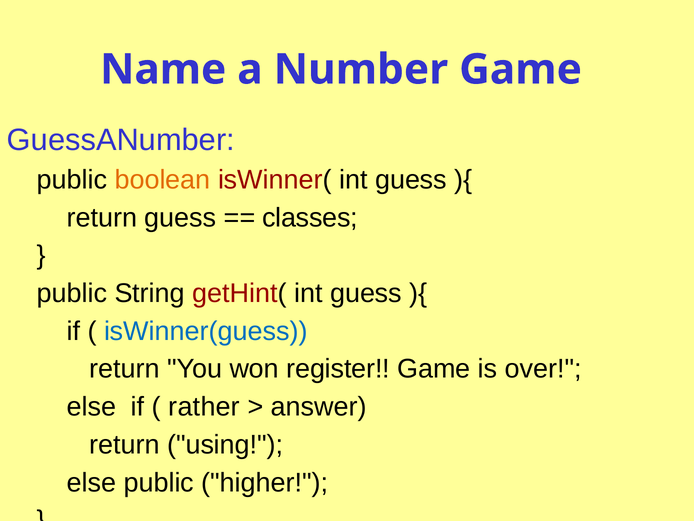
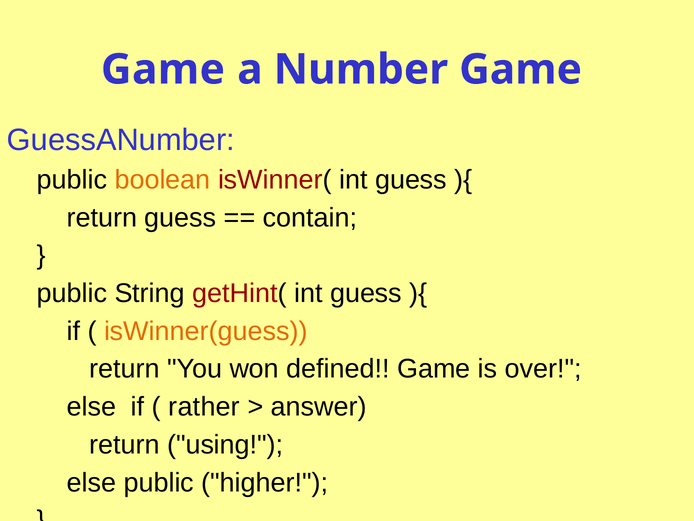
Name: Name -> Game (163, 69)
classes: classes -> contain (310, 217)
isWinner(guess colour: blue -> orange (206, 331)
register: register -> defined (338, 369)
